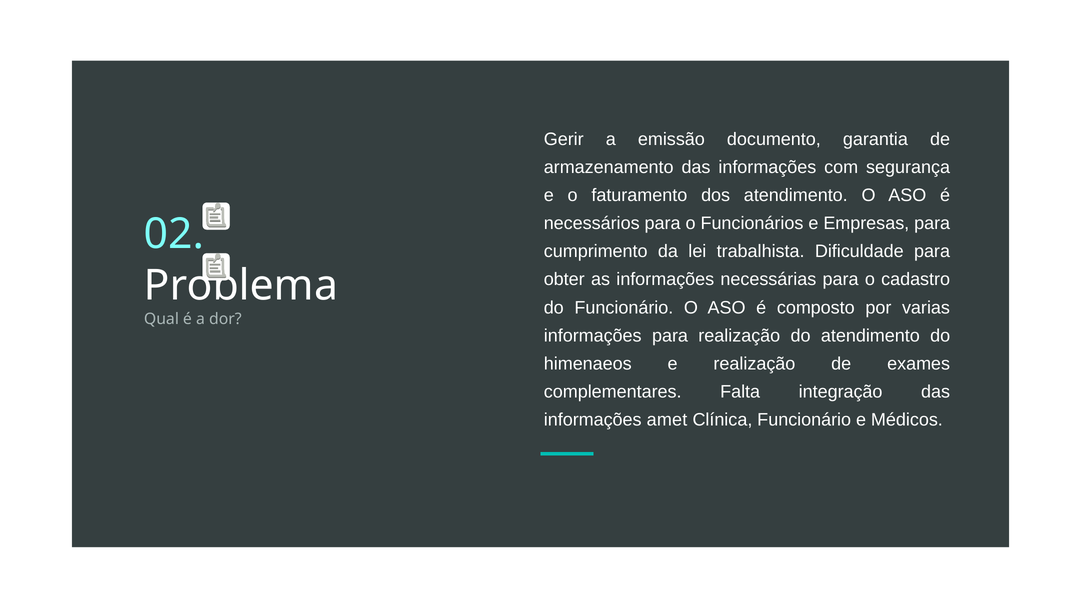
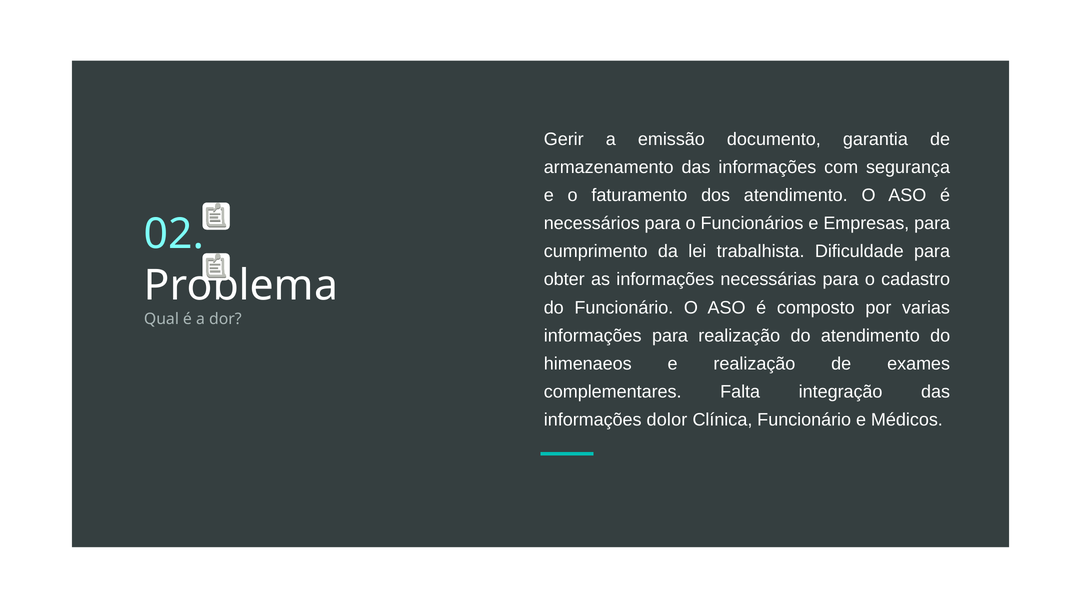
amet: amet -> dolor (667, 420)
